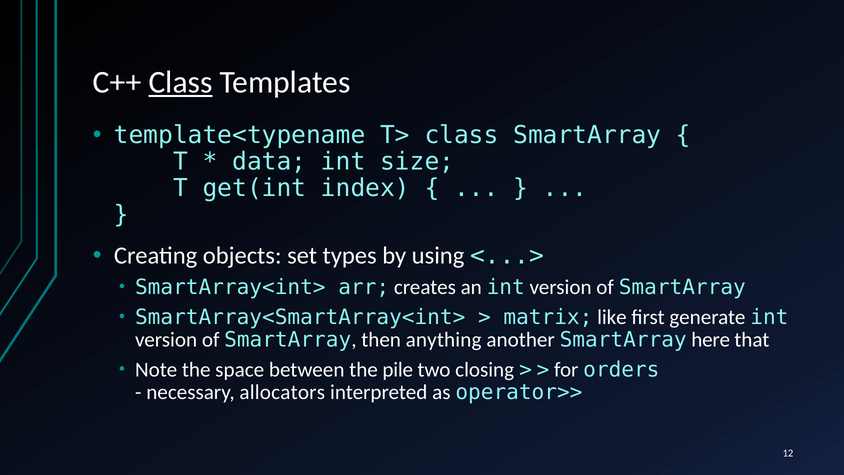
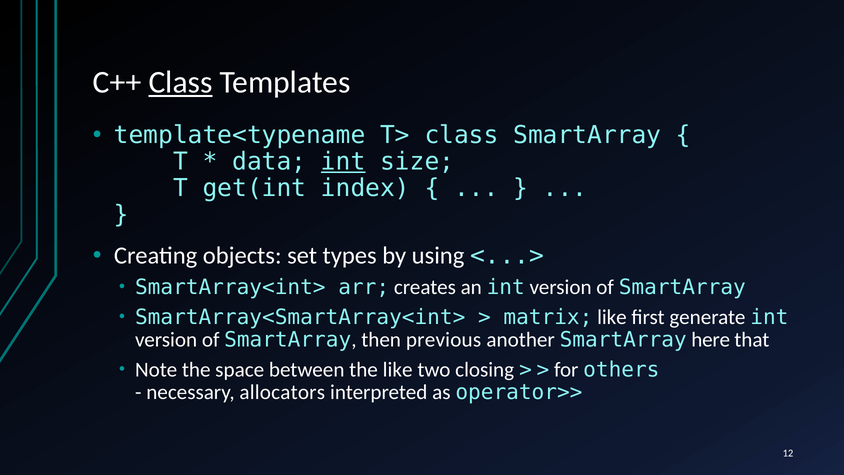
int underline: none -> present (343, 162)
anything: anything -> previous (444, 340)
the pile: pile -> like (398, 370)
orders: orders -> others (621, 370)
